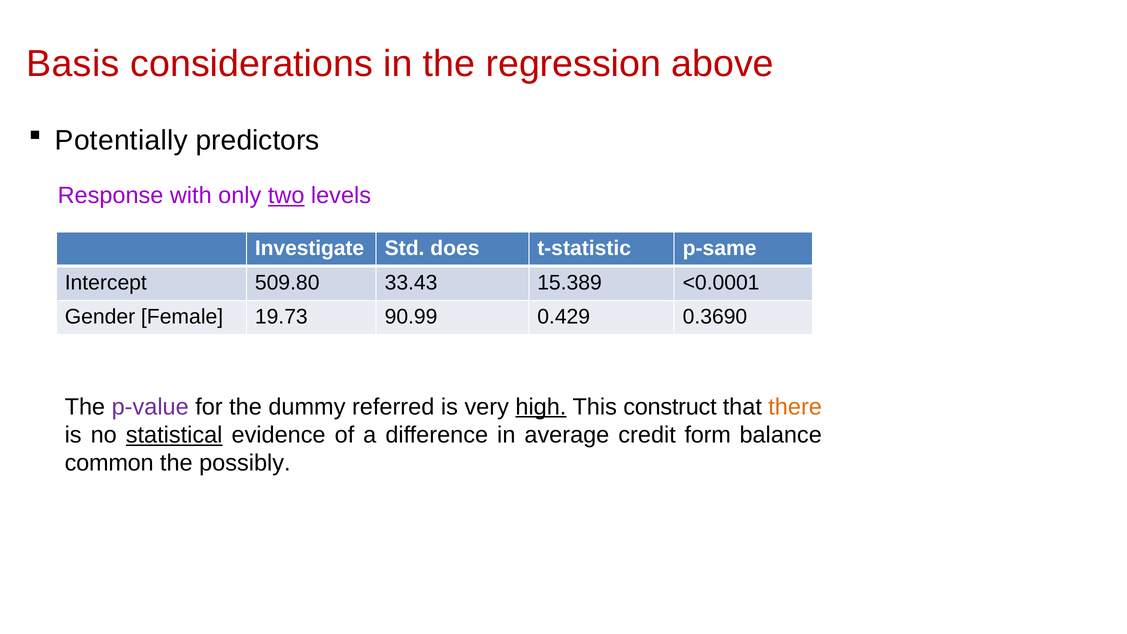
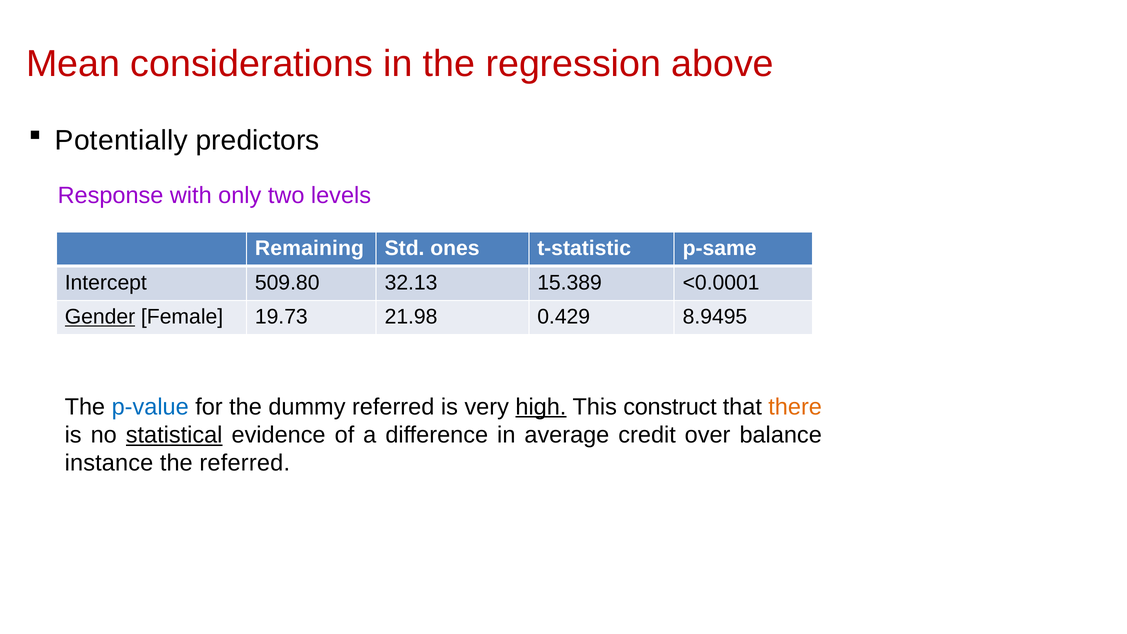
Basis: Basis -> Mean (73, 64)
two underline: present -> none (286, 195)
Investigate: Investigate -> Remaining (309, 248)
does: does -> ones (455, 248)
33.43: 33.43 -> 32.13 (411, 283)
Gender underline: none -> present (100, 317)
90.99: 90.99 -> 21.98 (411, 317)
0.3690: 0.3690 -> 8.9495 (715, 317)
p-value colour: purple -> blue (150, 407)
form: form -> over (708, 435)
common: common -> instance (109, 463)
the possibly: possibly -> referred (245, 463)
